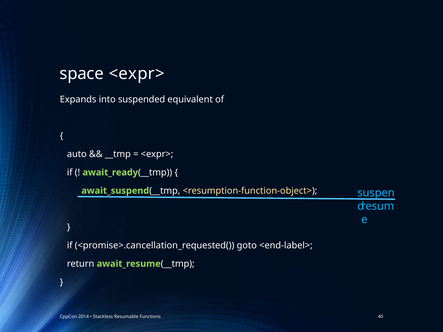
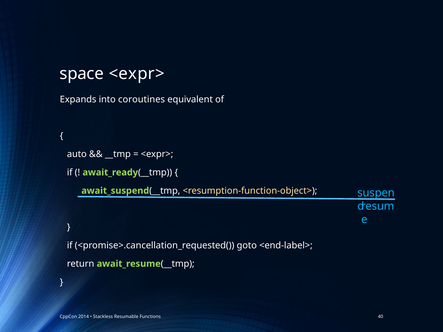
suspended: suspended -> coroutines (142, 99)
